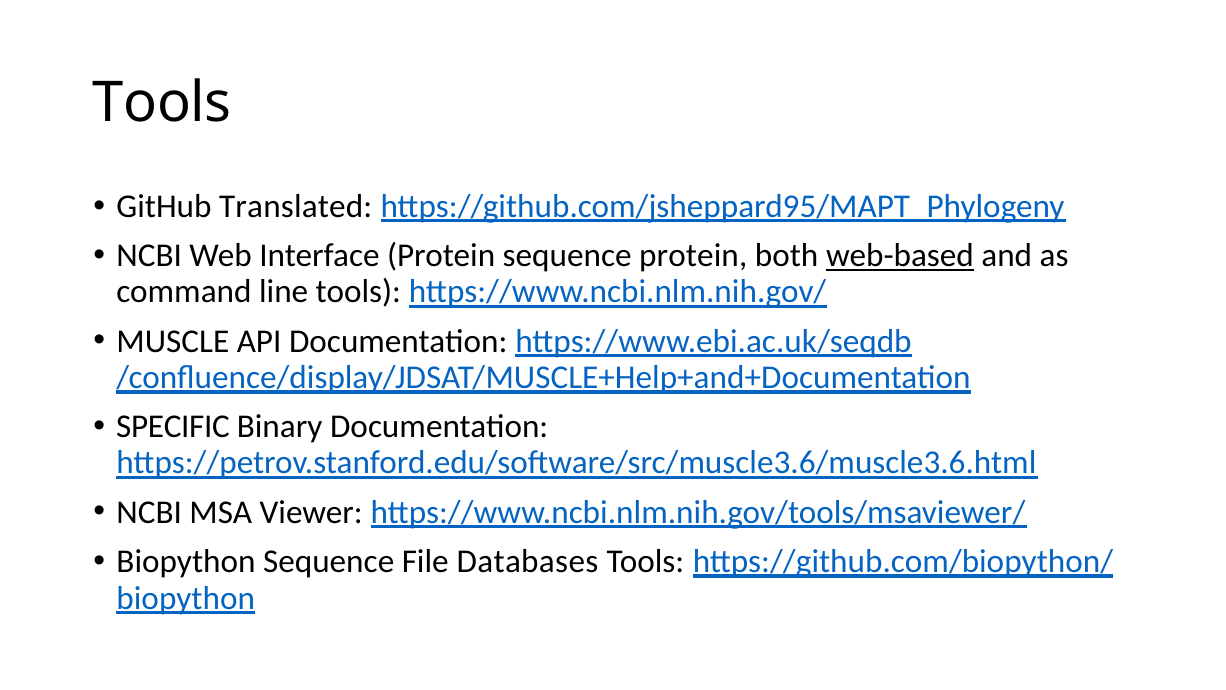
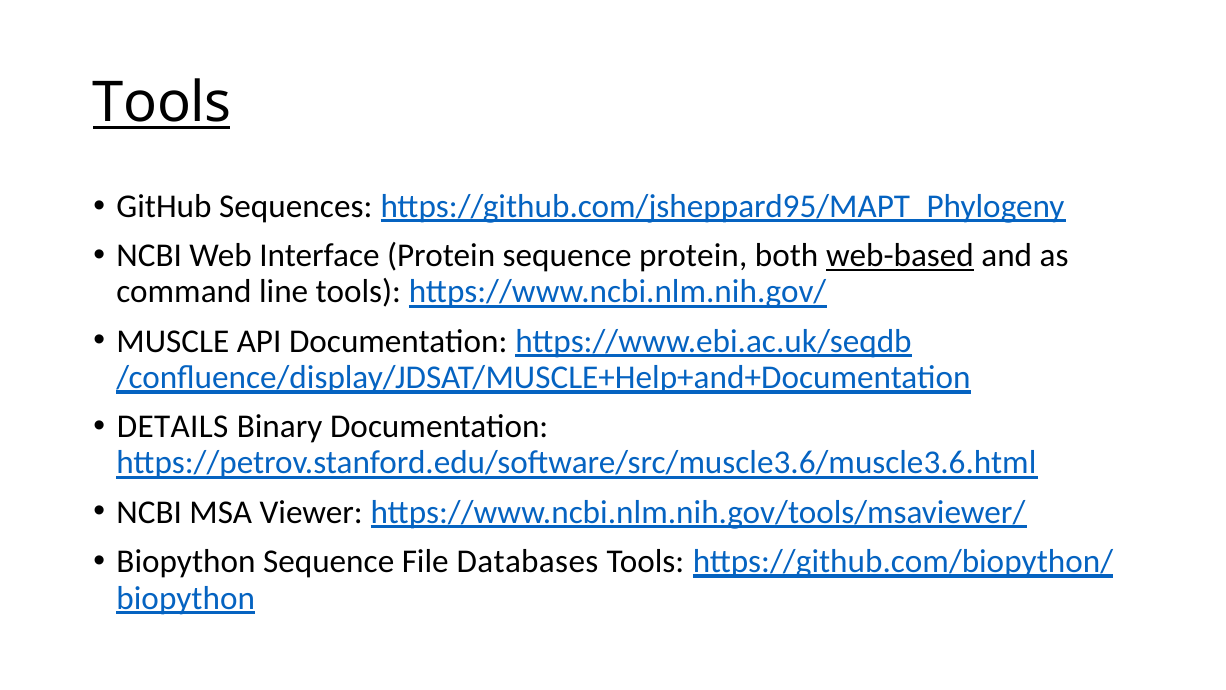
Tools underline: none -> present (162, 103)
Translated: Translated -> Sequences (296, 206)
SPECIFIC: SPECIFIC -> DETAILS (173, 426)
